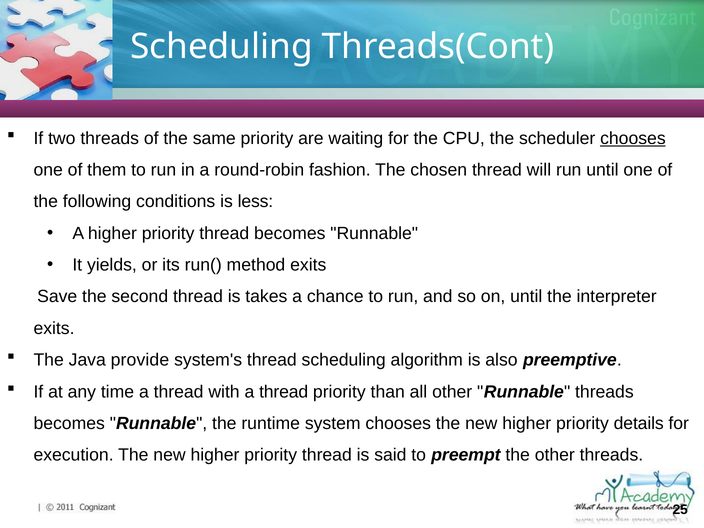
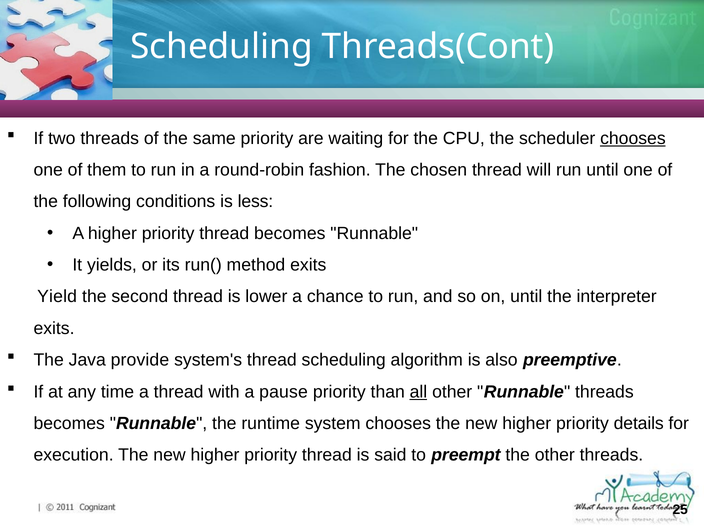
Save: Save -> Yield (57, 297)
takes: takes -> lower (266, 297)
with a thread: thread -> pause (284, 392)
all underline: none -> present (418, 392)
